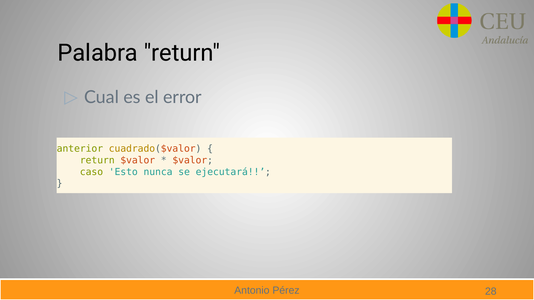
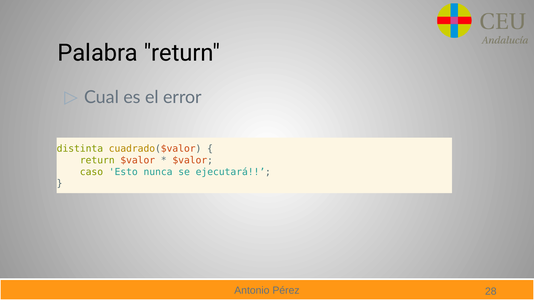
anterior: anterior -> distinta (80, 149)
